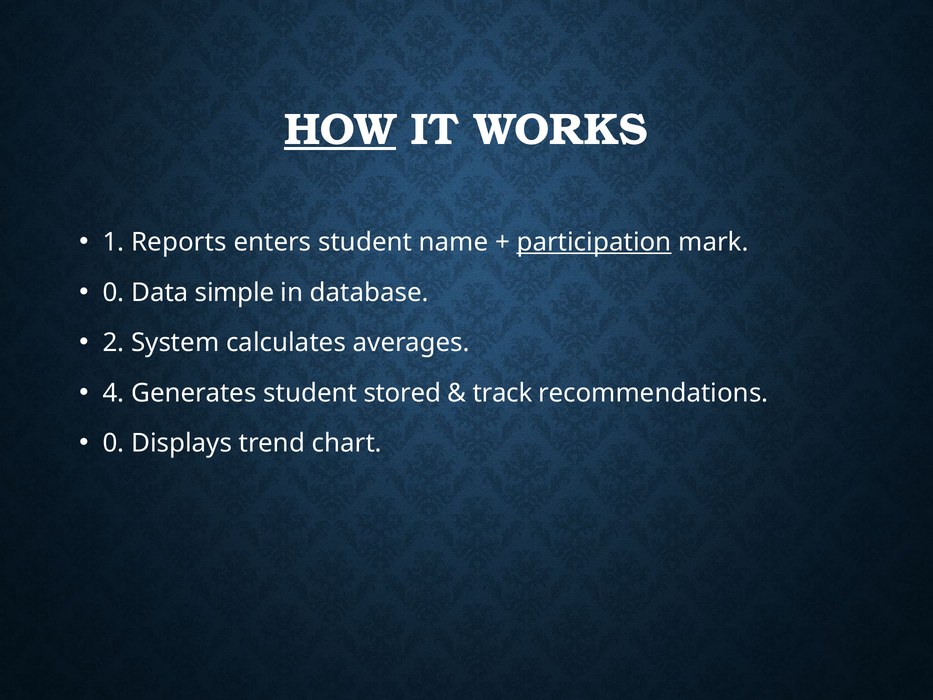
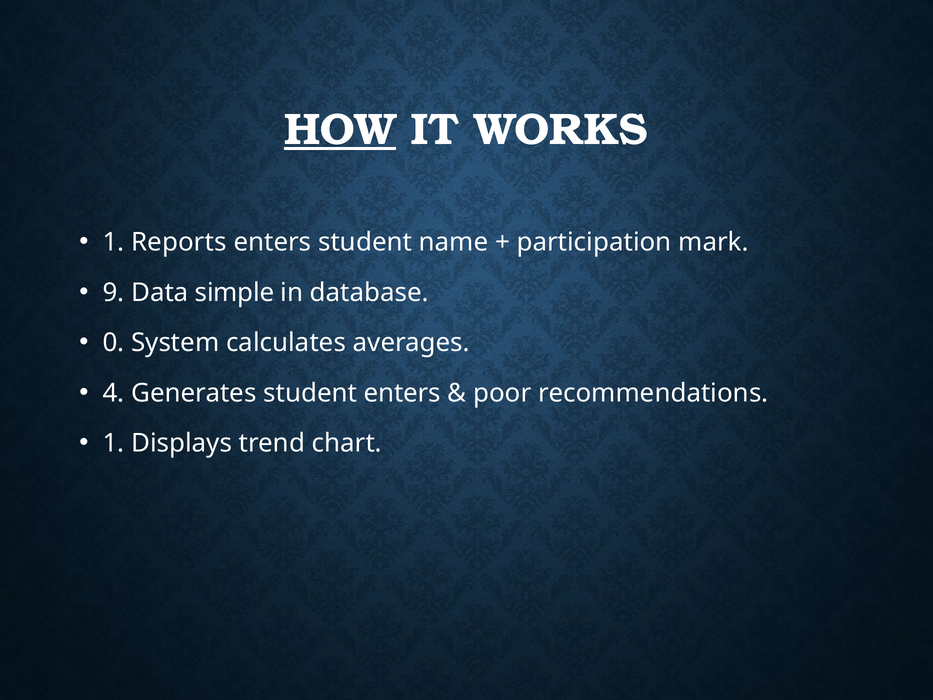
participation underline: present -> none (594, 242)
0: 0 -> 9 (113, 292)
2: 2 -> 0 (113, 343)
student stored: stored -> enters (402, 393)
track: track -> poor (502, 393)
0: 0 -> 1 (113, 443)
